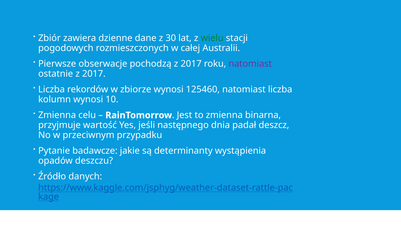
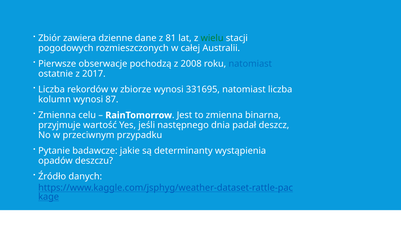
30: 30 -> 81 (171, 38)
pochodzą z 2017: 2017 -> 2008 (191, 64)
natomiast colour: purple -> blue (250, 64)
125460: 125460 -> 331695 (203, 89)
10: 10 -> 87 (112, 99)
